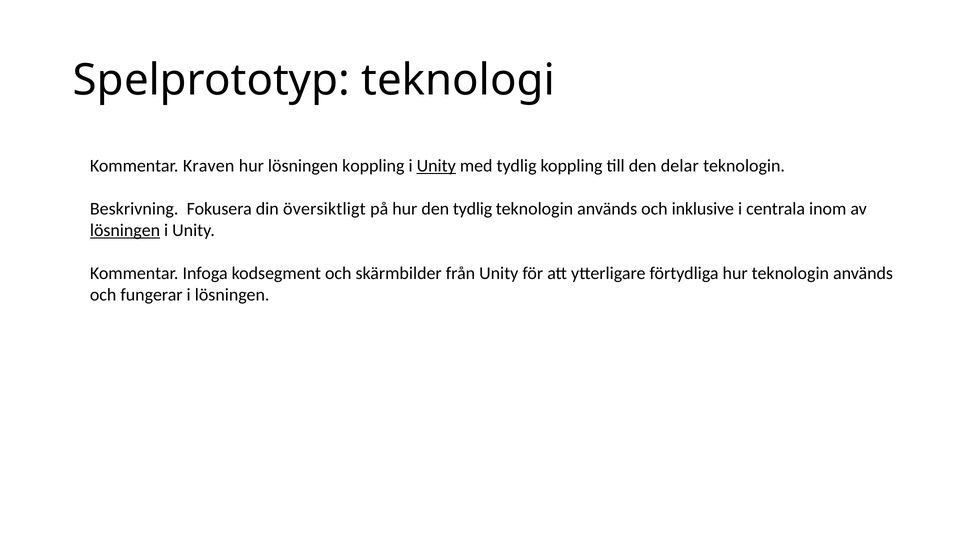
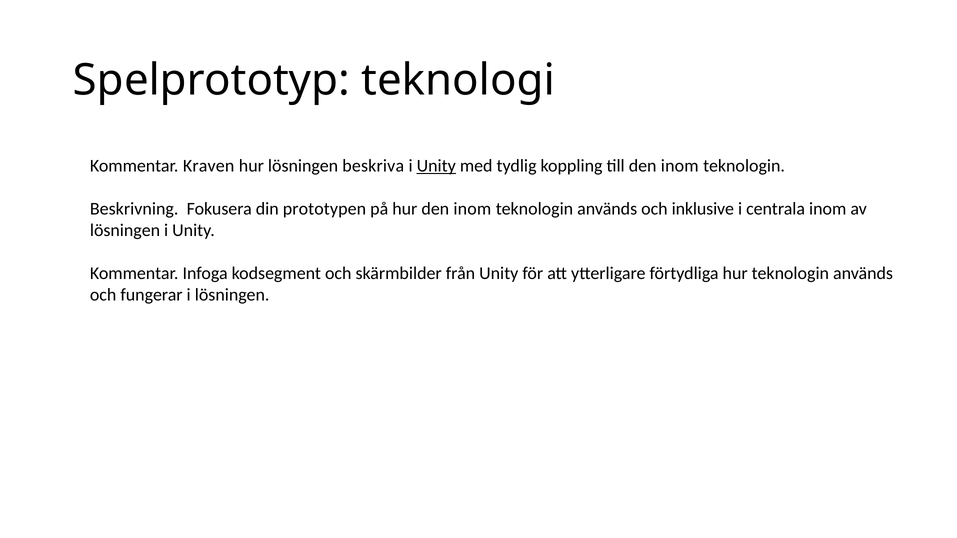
lösningen koppling: koppling -> beskriva (373, 166)
till den delar: delar -> inom (680, 166)
översiktligt: översiktligt -> prototypen (324, 209)
hur den tydlig: tydlig -> inom (472, 209)
lösningen underline: present -> none (125, 231)
